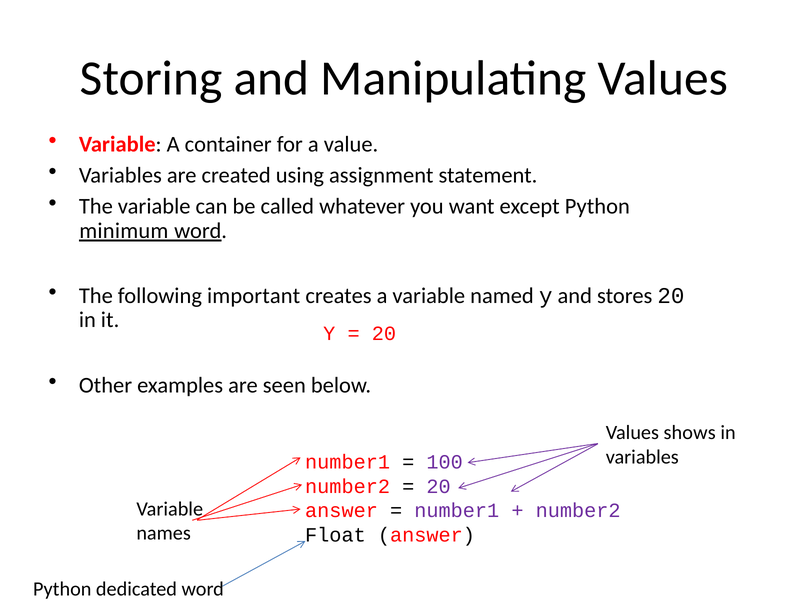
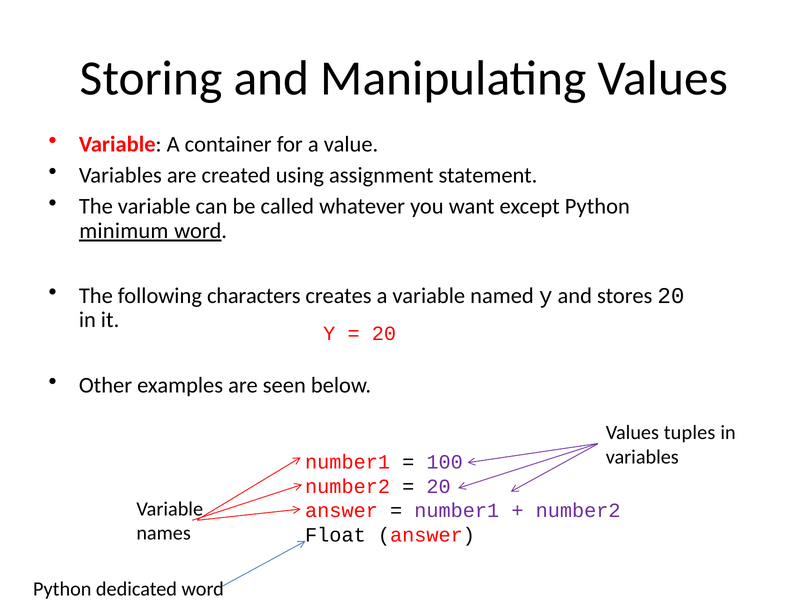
important: important -> characters (254, 296)
shows: shows -> tuples (690, 433)
